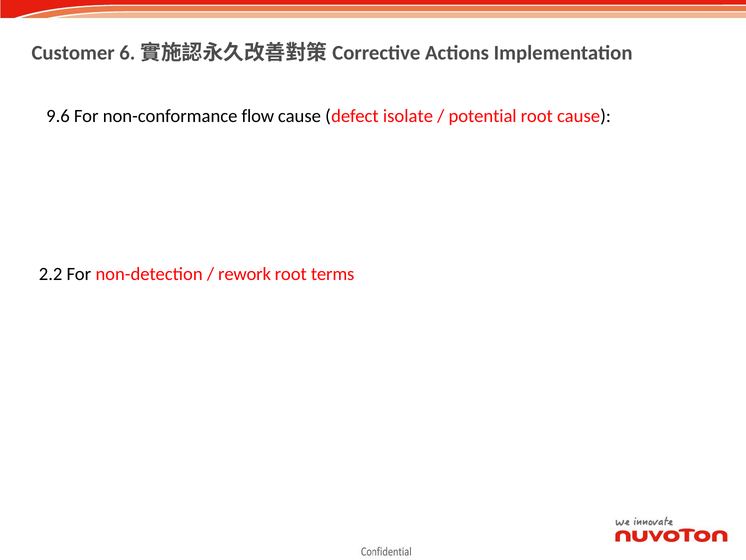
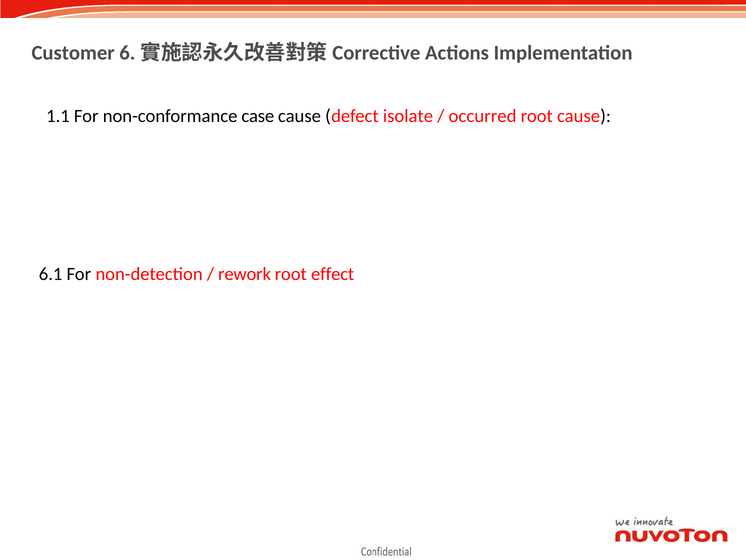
9.6: 9.6 -> 1.1 (58, 116)
flow: flow -> case (258, 116)
potential: potential -> occurred (483, 116)
2.2: 2.2 -> 6.1 (51, 274)
terms: terms -> effect (333, 274)
